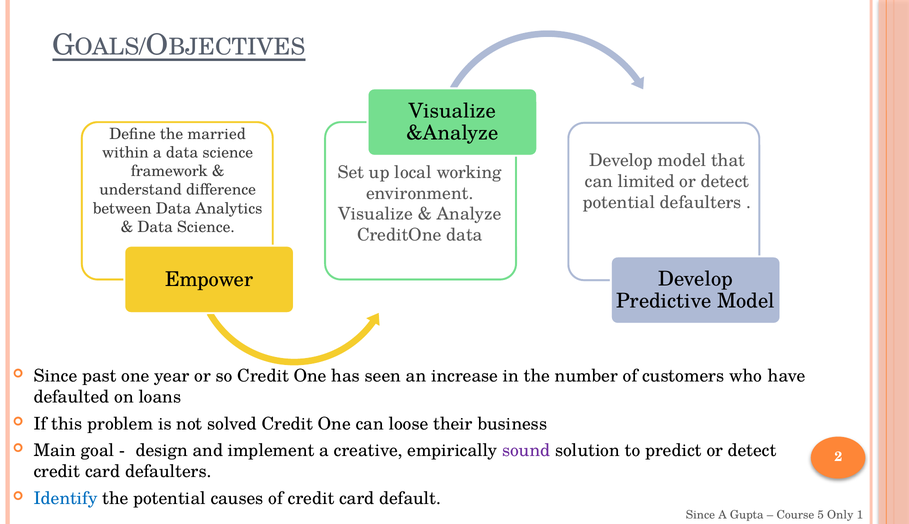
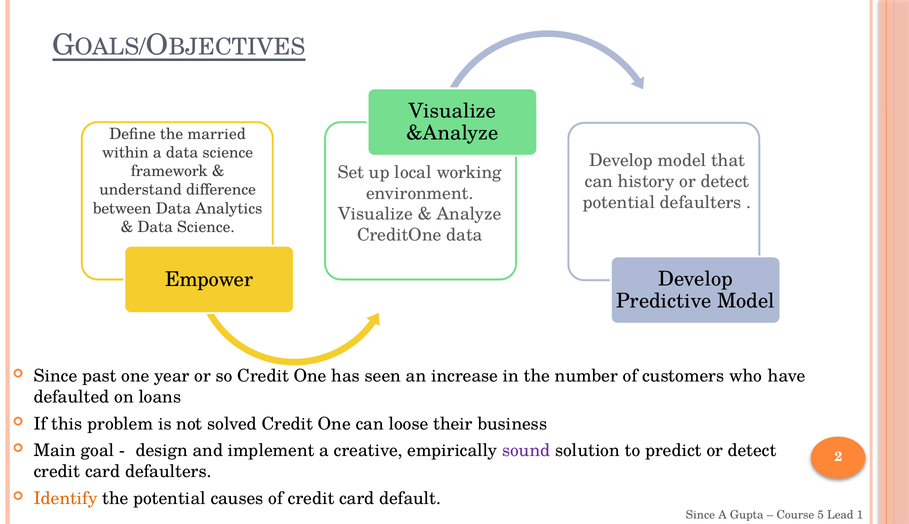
limited: limited -> history (646, 182)
Identify colour: blue -> orange (66, 499)
Only: Only -> Lead (840, 515)
